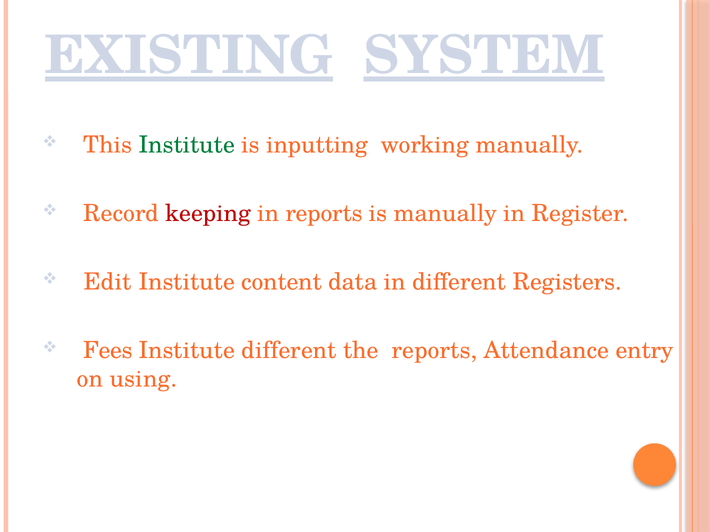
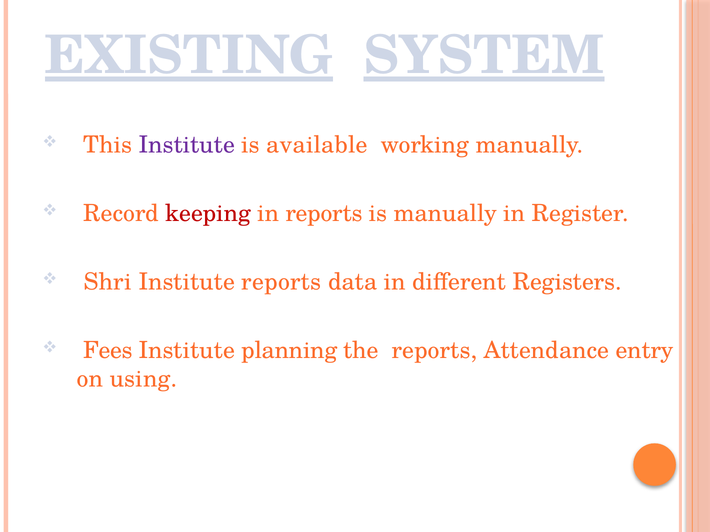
Institute colour: green -> purple (187, 145)
inputting: inputting -> available (317, 145)
Edit: Edit -> Shri (108, 282)
Institute content: content -> reports (281, 282)
Institute different: different -> planning (289, 351)
